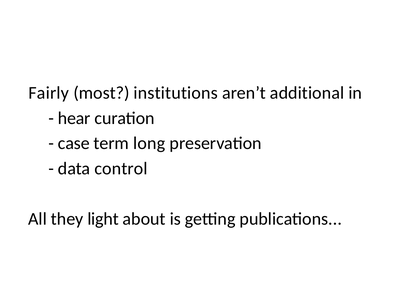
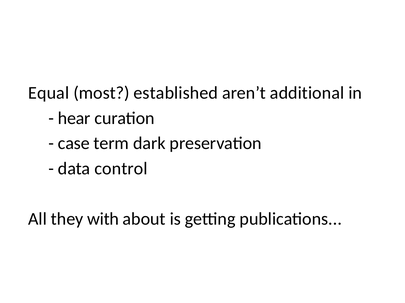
Fairly: Fairly -> Equal (49, 93)
institutions: institutions -> established (176, 93)
long: long -> dark (149, 144)
light: light -> with (103, 219)
